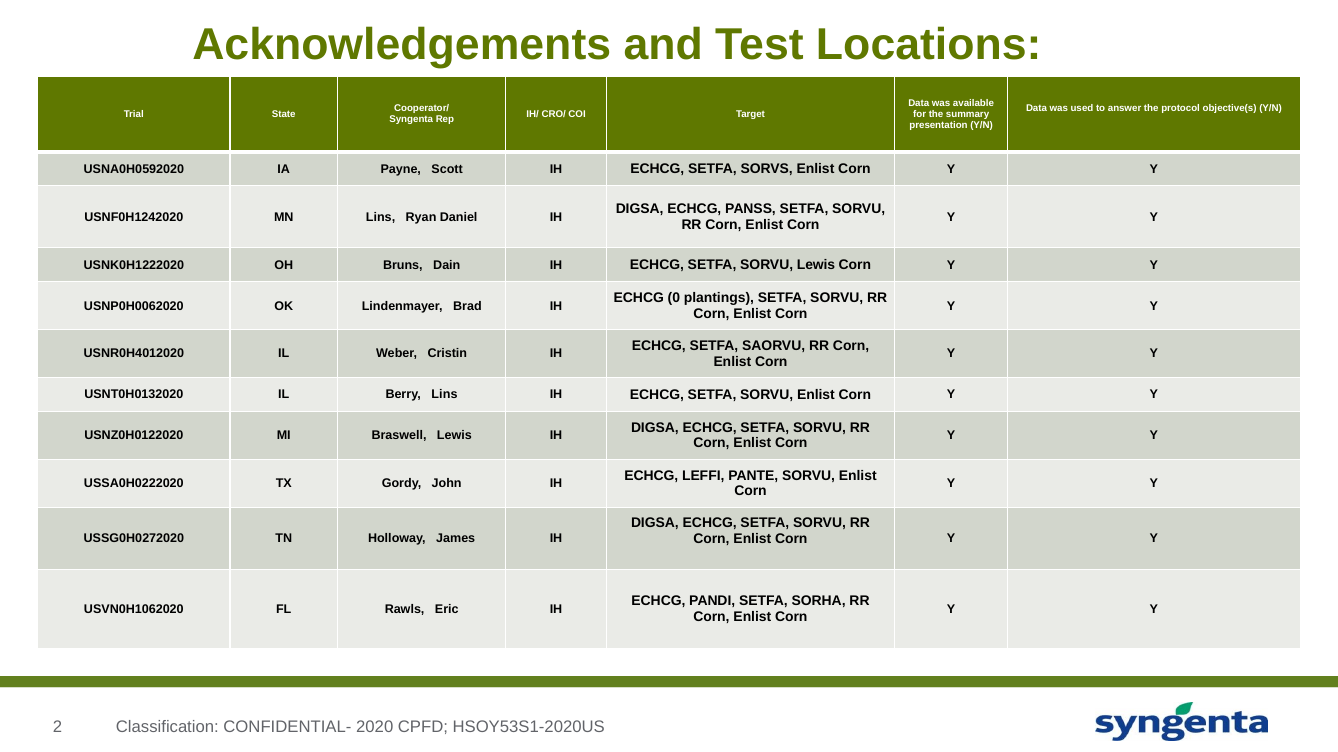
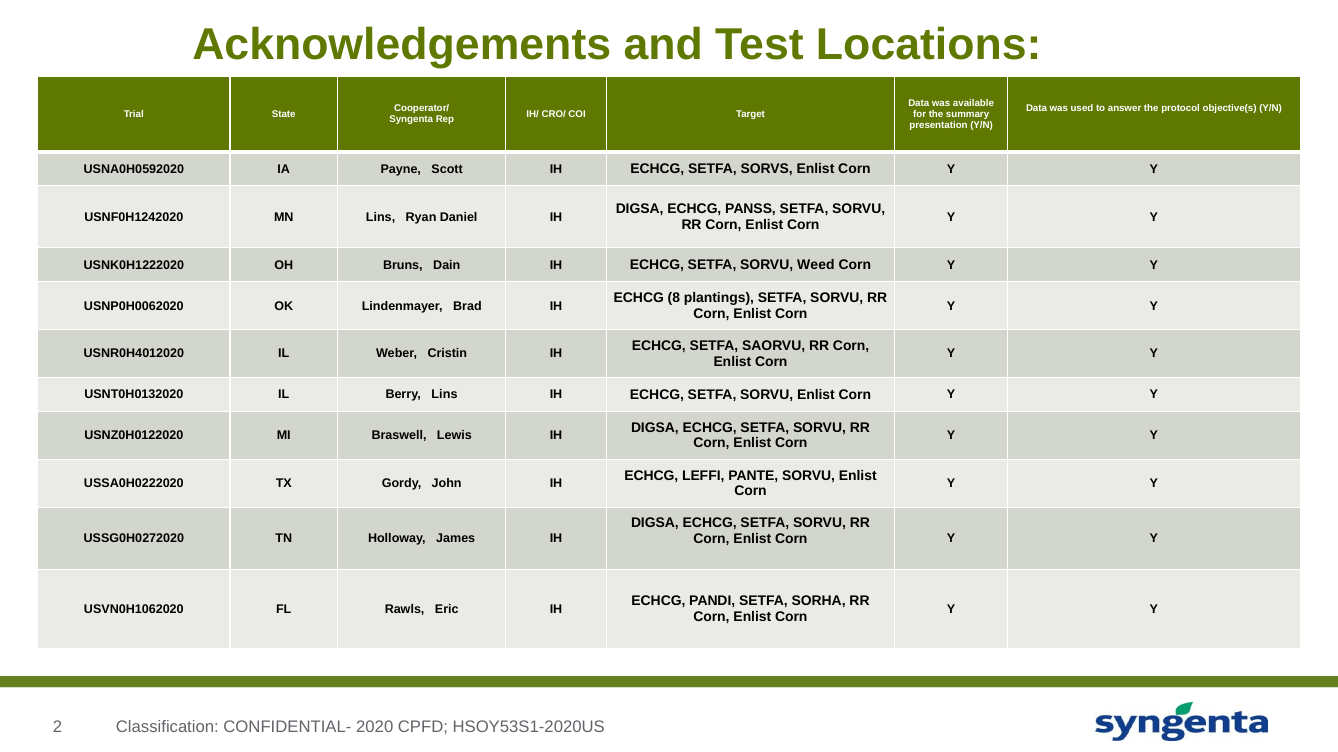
SORVU Lewis: Lewis -> Weed (816, 265)
0: 0 -> 8 (674, 298)
